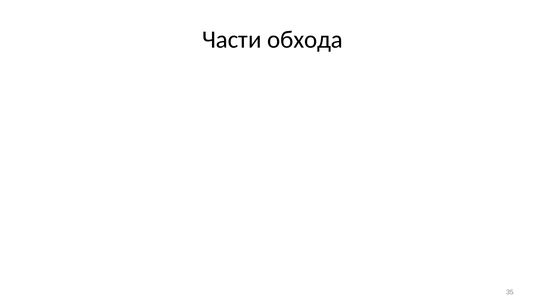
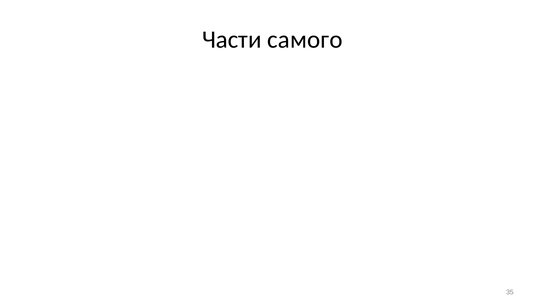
Части обхода: обхода -> самого (305, 40)
